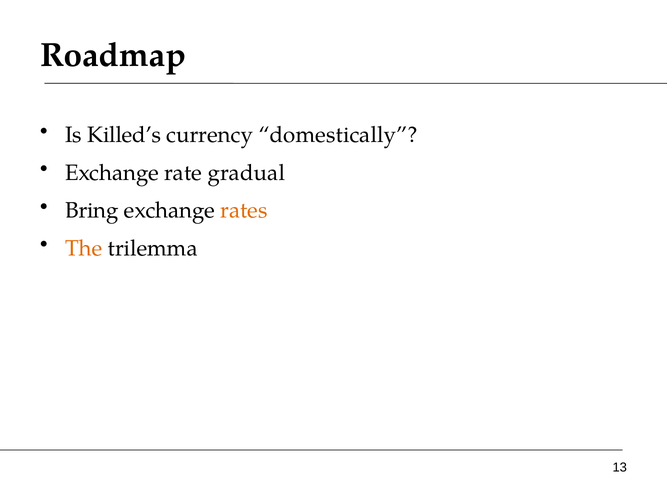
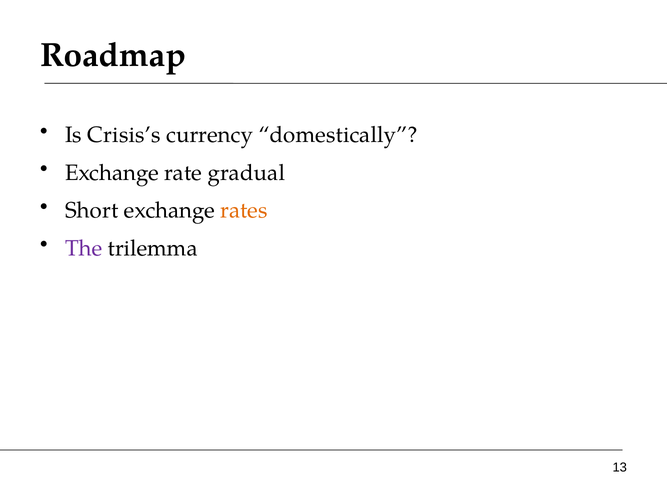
Killed’s: Killed’s -> Crisis’s (124, 135)
Bring: Bring -> Short (92, 211)
The colour: orange -> purple (84, 248)
